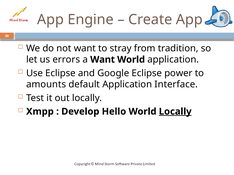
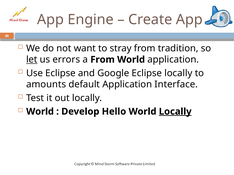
let underline: none -> present (32, 60)
a Want: Want -> From (103, 60)
Eclipse power: power -> locally (178, 73)
Xmpp: Xmpp -> World (40, 112)
